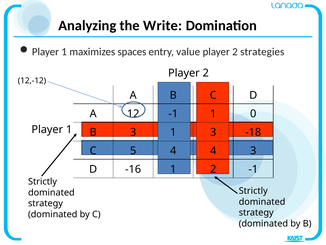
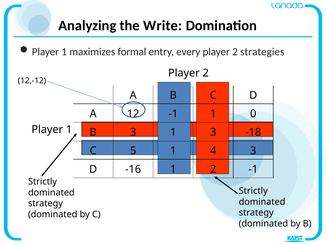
spaces: spaces -> formal (132, 52)
value: value -> every (188, 52)
5 4: 4 -> 1 (173, 150)
